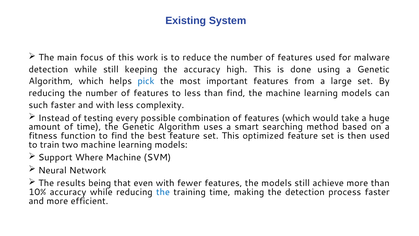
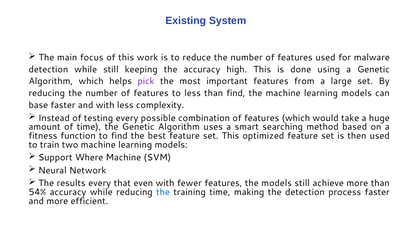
pick colour: blue -> purple (146, 81)
such: such -> base (38, 105)
results being: being -> every (100, 183)
10%: 10% -> 54% (37, 192)
